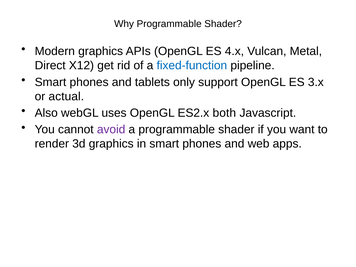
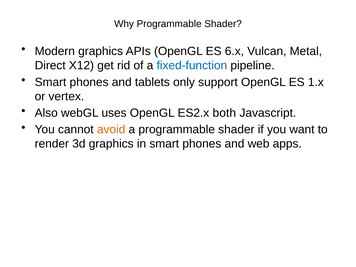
4.x: 4.x -> 6.x (234, 51)
3.x: 3.x -> 1.x (316, 82)
actual: actual -> vertex (66, 96)
avoid colour: purple -> orange (111, 130)
